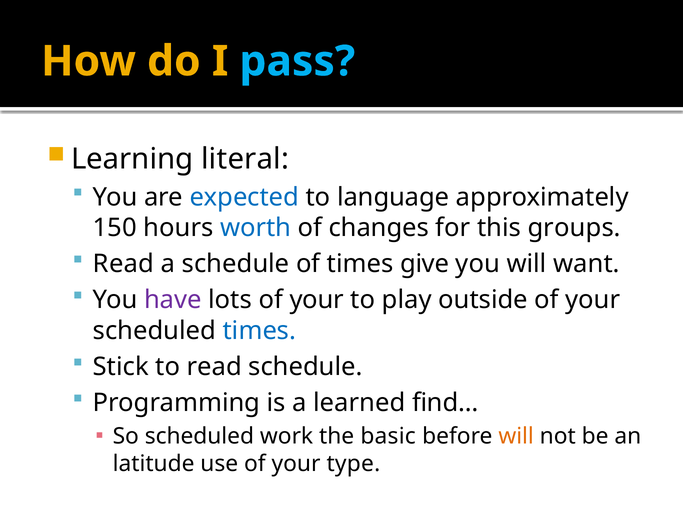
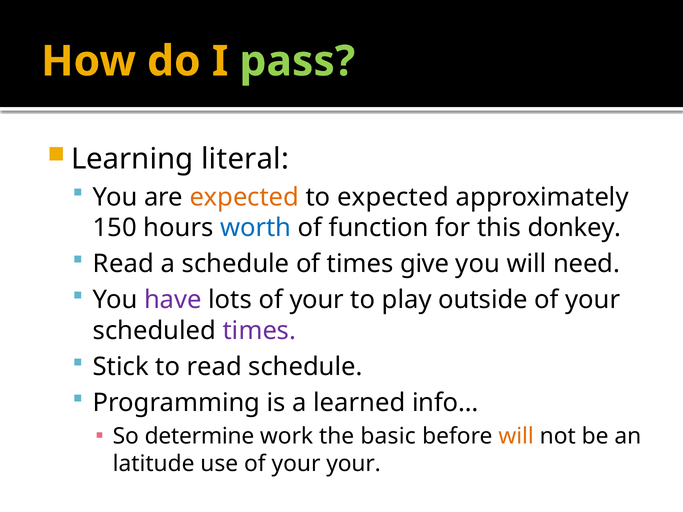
pass colour: light blue -> light green (297, 61)
expected colour: blue -> orange (244, 197)
to language: language -> expected (393, 197)
changes: changes -> function (379, 228)
groups: groups -> donkey (574, 228)
want: want -> need (586, 264)
times colour: blue -> purple (259, 331)
find…: find… -> info… (445, 403)
So scheduled: scheduled -> determine (199, 436)
your type: type -> your (354, 464)
